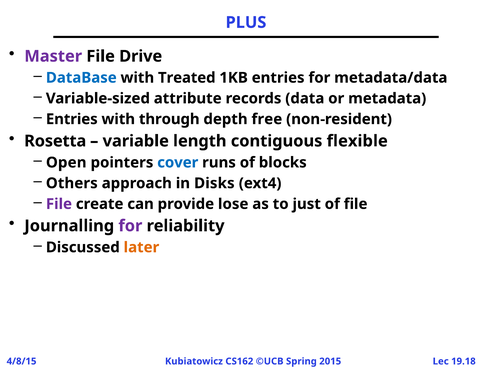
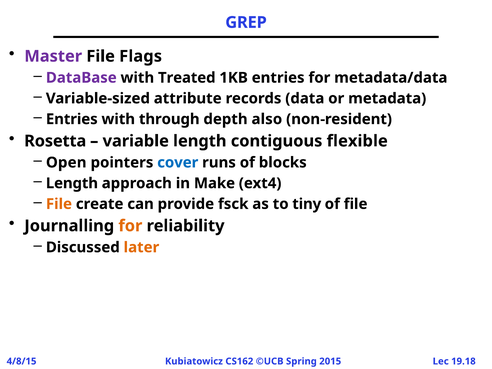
PLUS: PLUS -> GREP (246, 22)
Drive: Drive -> Flags (141, 56)
DataBase colour: blue -> purple (81, 78)
free: free -> also (267, 119)
Others: Others -> Length (72, 183)
Disks: Disks -> Make (214, 183)
File colour: purple -> orange (59, 204)
lose: lose -> fsck (233, 204)
just: just -> tiny (307, 204)
for colour: purple -> orange (130, 226)
